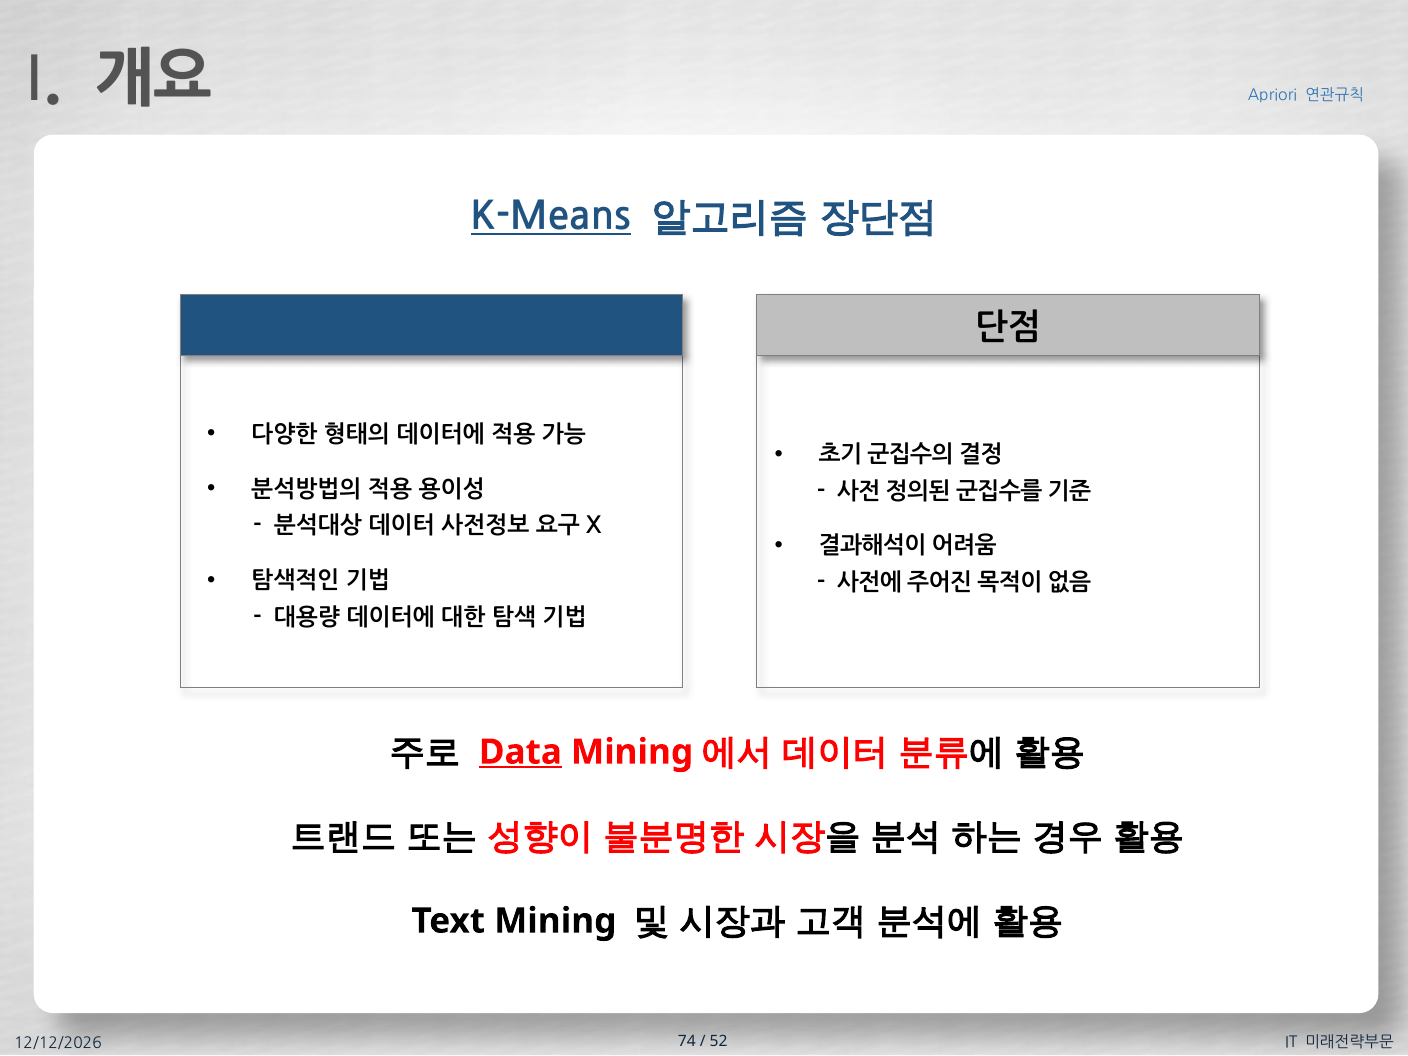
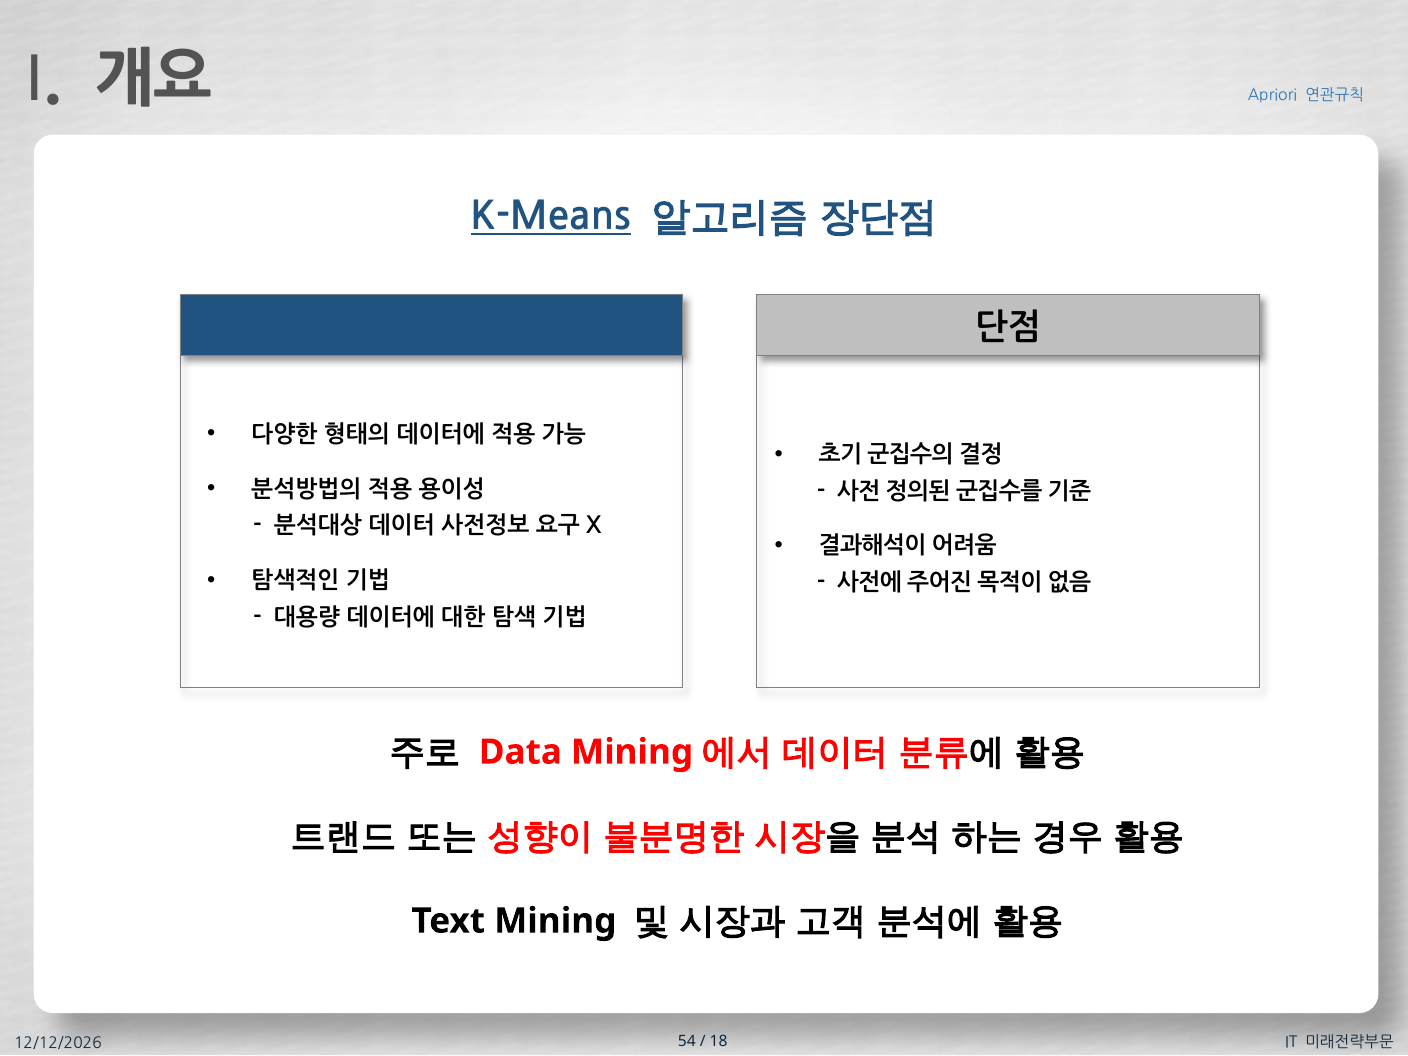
Data underline: present -> none (520, 752)
74: 74 -> 54 (687, 1042)
52: 52 -> 18 (719, 1042)
